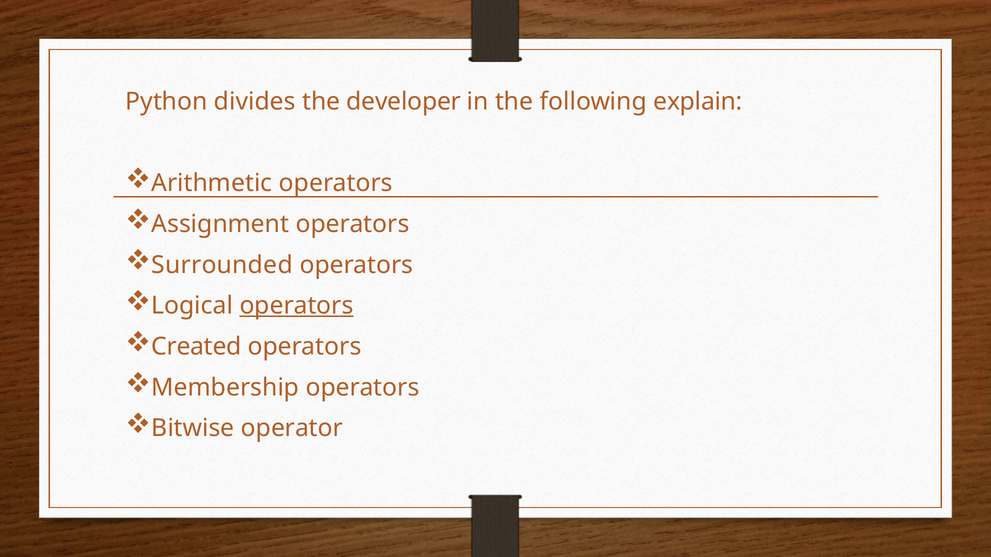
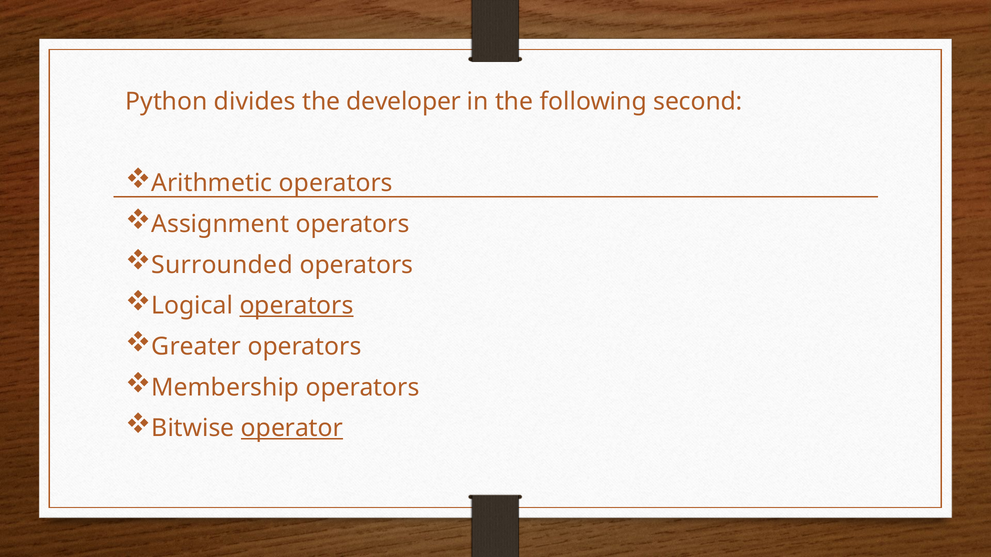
explain: explain -> second (698, 102)
Created: Created -> Greater (196, 347)
operator underline: none -> present (292, 429)
